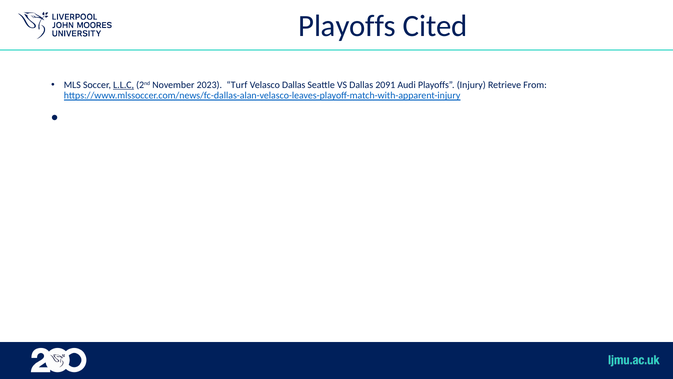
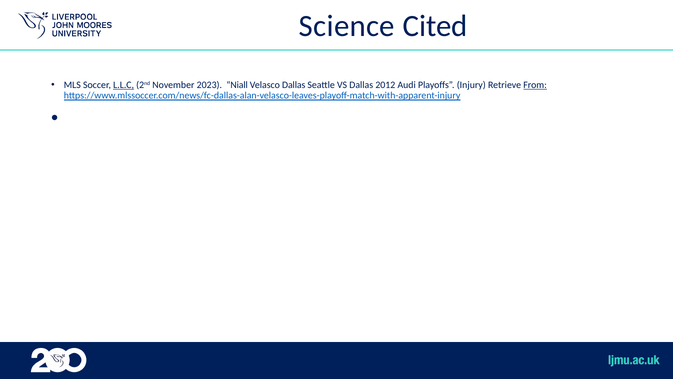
Playoffs: Playoffs -> Science (347, 26)
Turf: Turf -> Niall (237, 85)
2091: 2091 -> 2012 (385, 85)
From underline: none -> present (535, 85)
